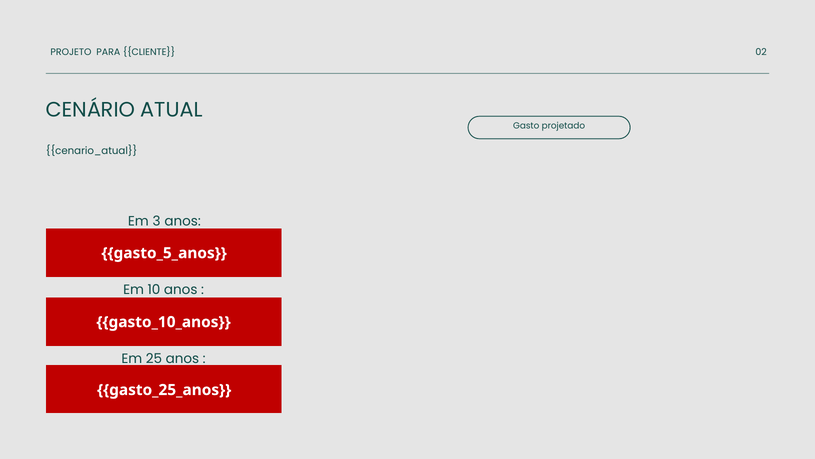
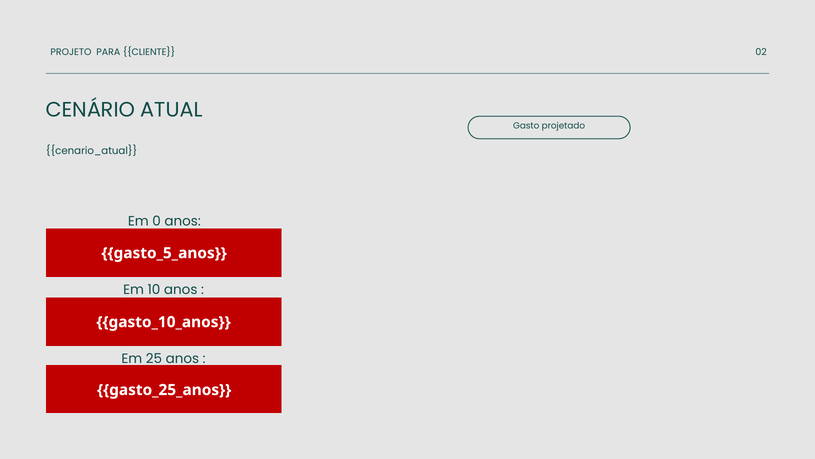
3: 3 -> 0 (157, 221)
